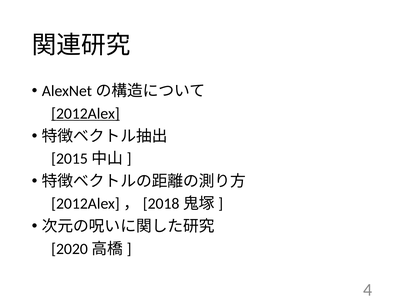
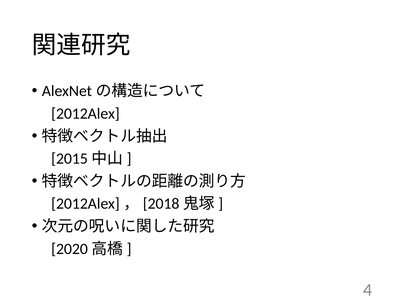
2012Alex underline: present -> none (85, 114)
